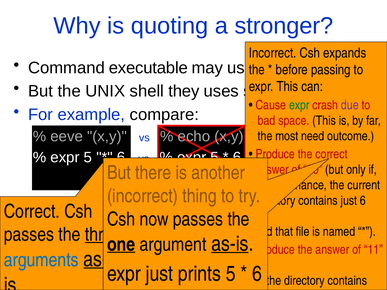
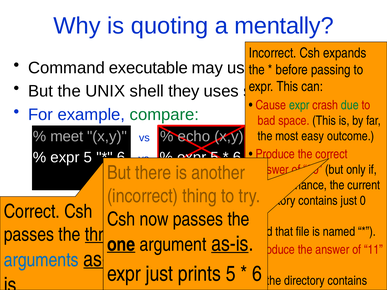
stronger: stronger -> mentally (284, 26)
due colour: purple -> green (350, 105)
compare colour: black -> green (164, 115)
eeve: eeve -> meet (67, 137)
need: need -> easy (313, 136)
just 6: 6 -> 0 (363, 201)
